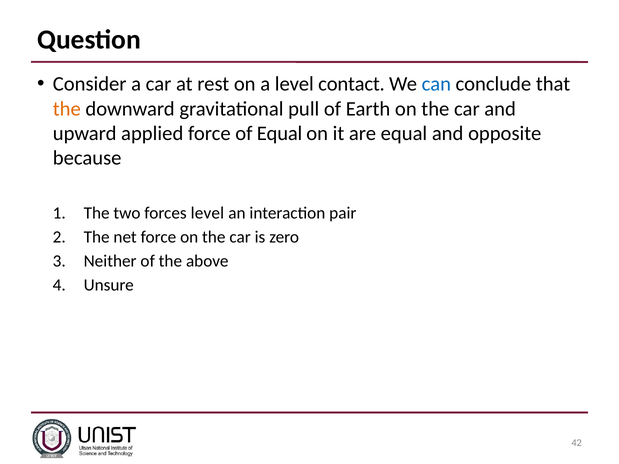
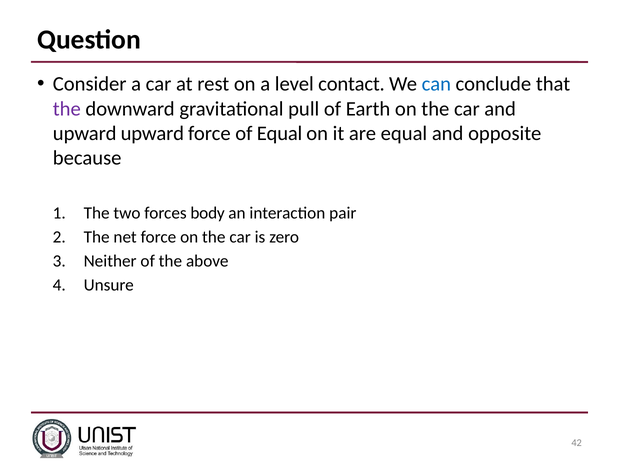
the colour: orange -> purple (67, 109)
upward applied: applied -> upward (152, 134)
forces level: level -> body (208, 213)
